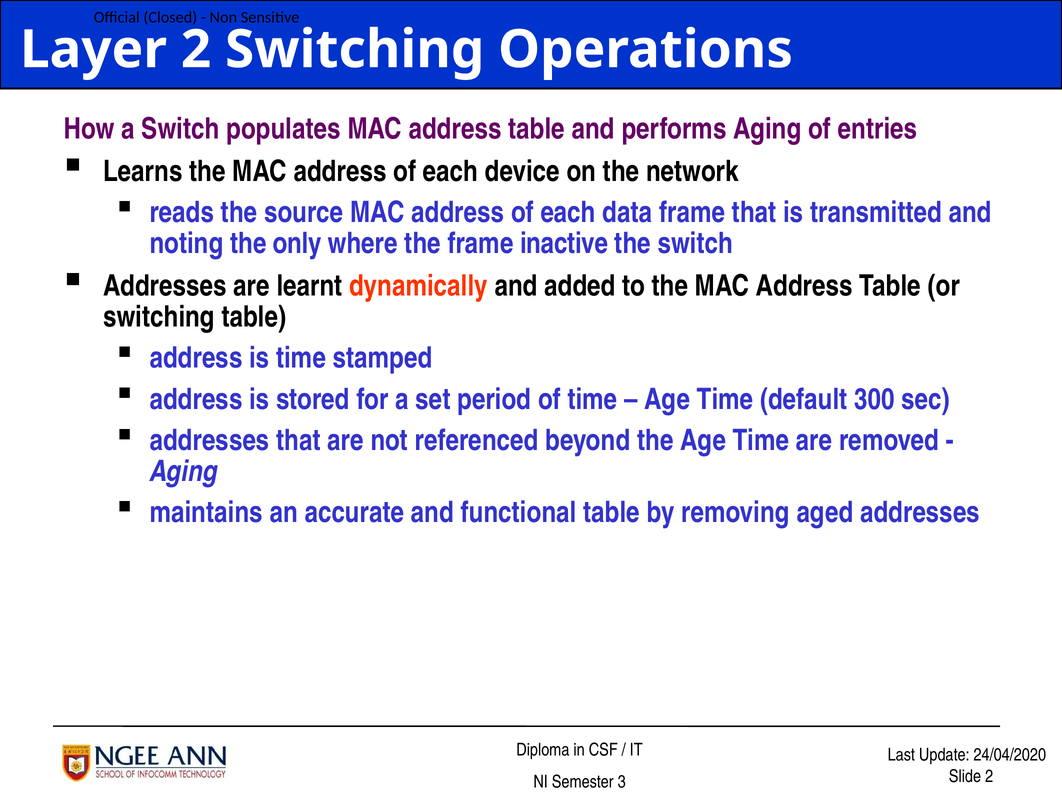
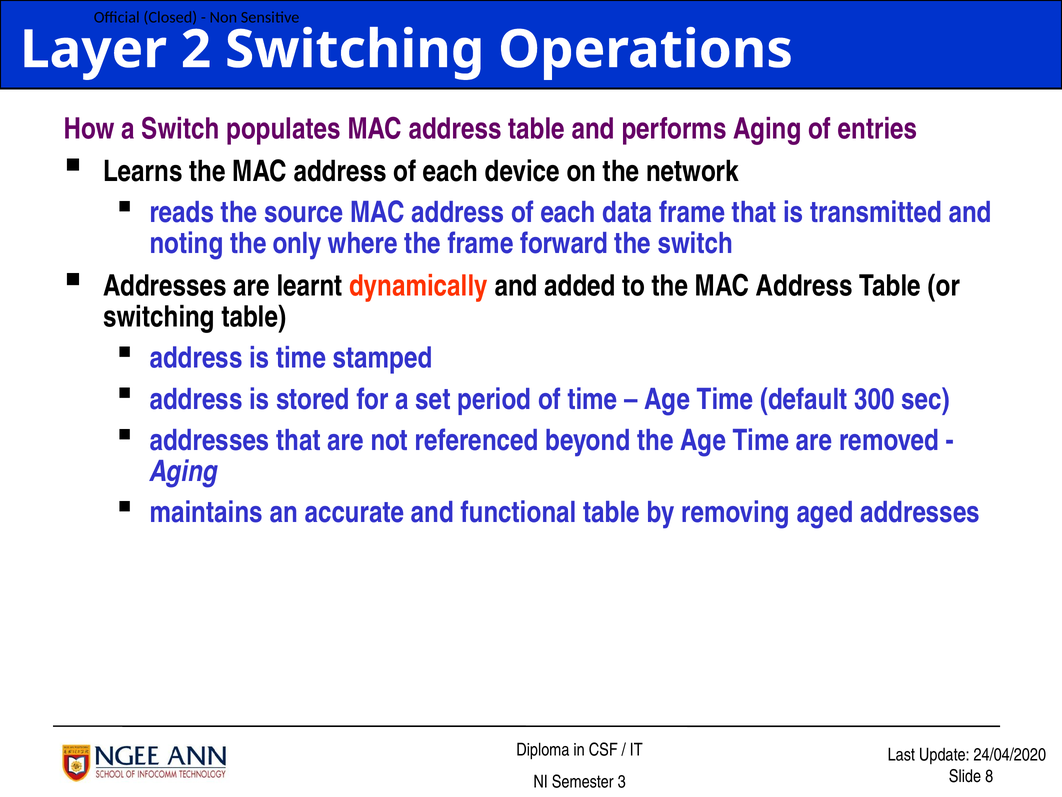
inactive: inactive -> forward (564, 243)
Slide 2: 2 -> 8 (989, 776)
